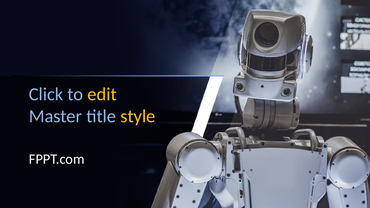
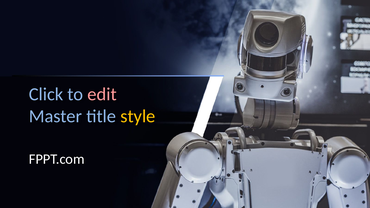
edit colour: yellow -> pink (102, 94)
